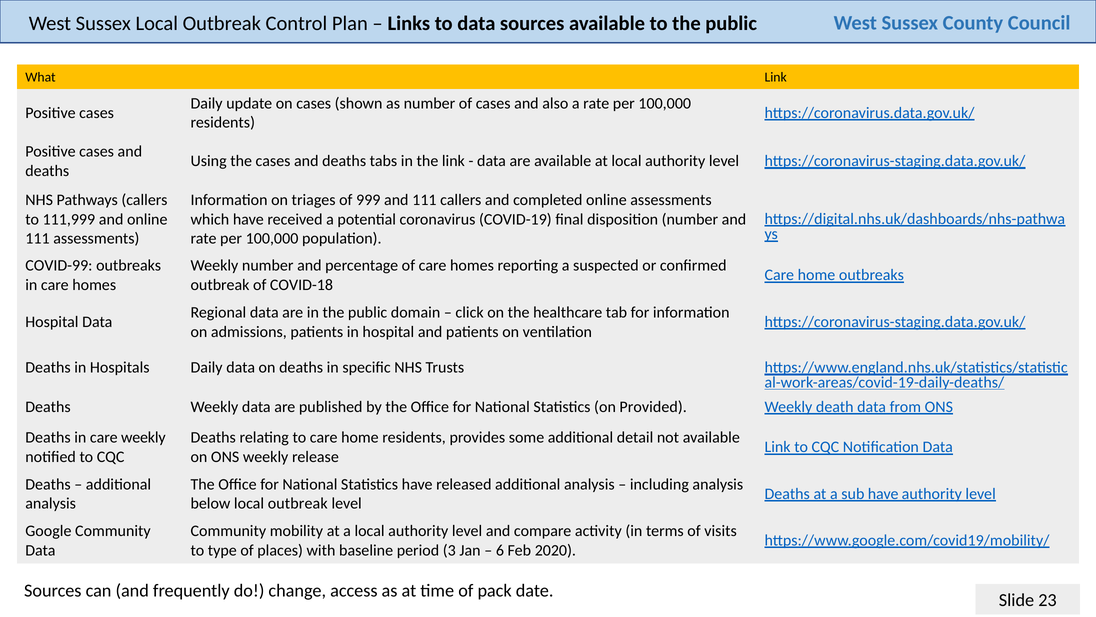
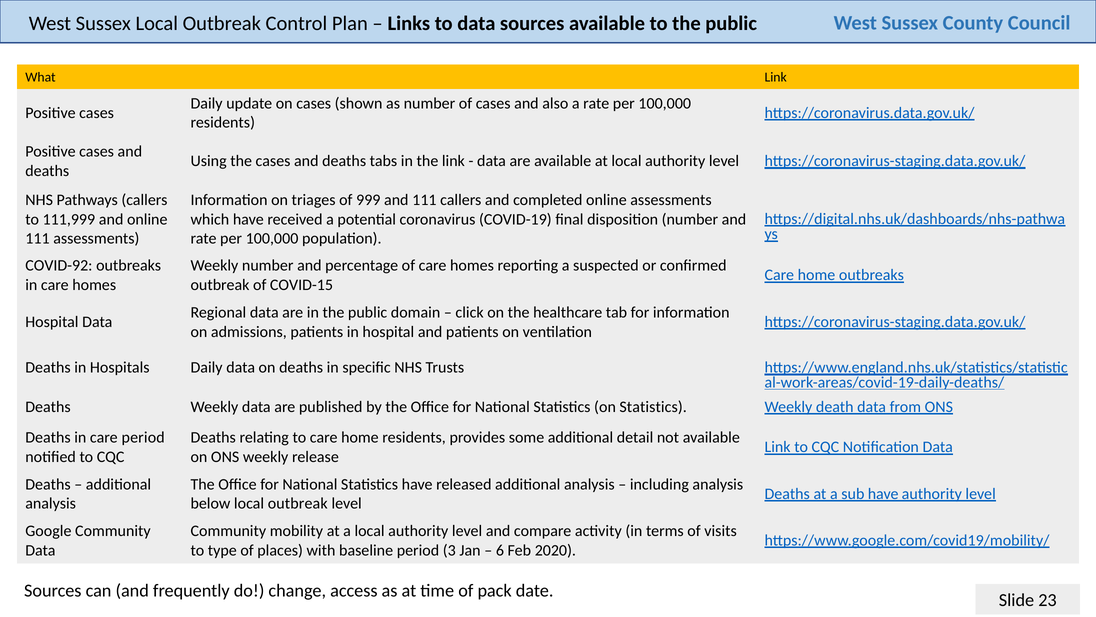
COVID-99: COVID-99 -> COVID-92 (59, 265)
COVID-18: COVID-18 -> COVID-15 (301, 285)
on Provided: Provided -> Statistics (653, 406)
care weekly: weekly -> period (143, 437)
